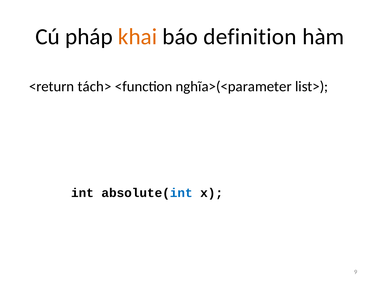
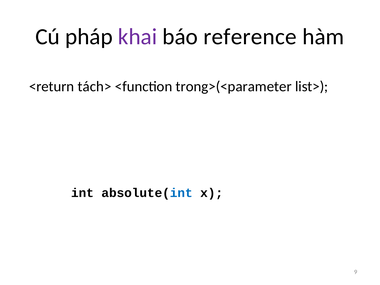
khai colour: orange -> purple (138, 37)
definition: definition -> reference (250, 37)
nghĩa>(<parameter: nghĩa>(<parameter -> trong>(<parameter (234, 86)
